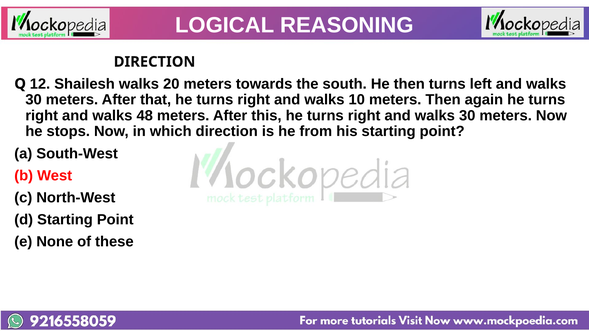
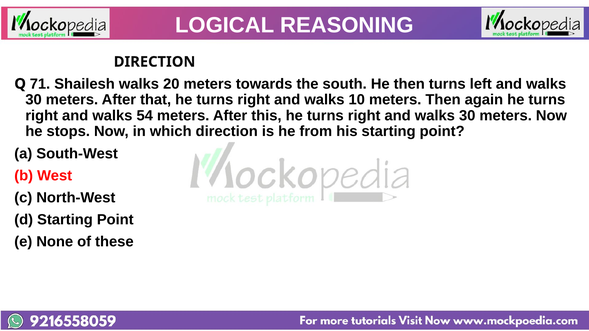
12: 12 -> 71 (40, 84)
48: 48 -> 54 (145, 116)
